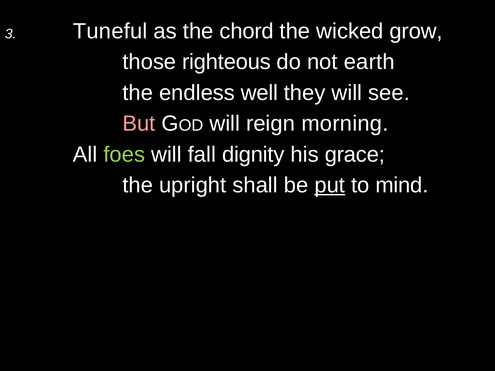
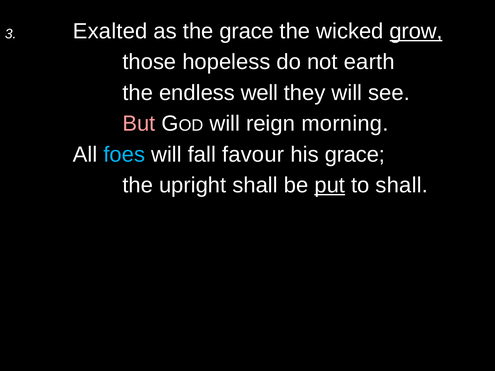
Tuneful: Tuneful -> Exalted (110, 31)
the chord: chord -> grace (247, 31)
grow underline: none -> present (416, 31)
righteous: righteous -> hopeless (226, 62)
foes colour: light green -> light blue (124, 155)
dignity: dignity -> favour (253, 155)
to mind: mind -> shall (402, 185)
